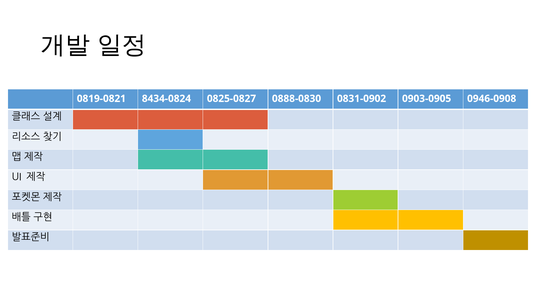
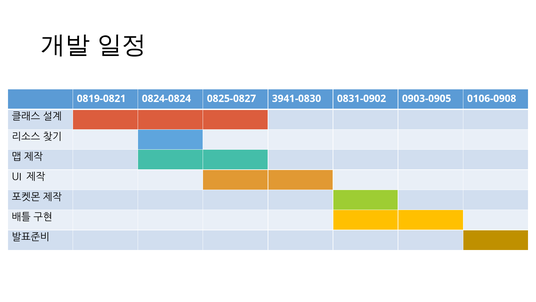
8434-0824: 8434-0824 -> 0824-0824 (166, 98)
0888-0830: 0888-0830 -> 3941-0830 (297, 98)
0946-0908: 0946-0908 -> 0106-0908 (492, 98)
